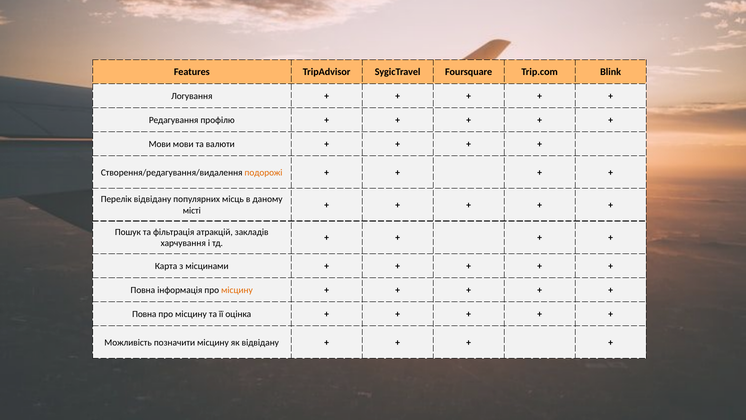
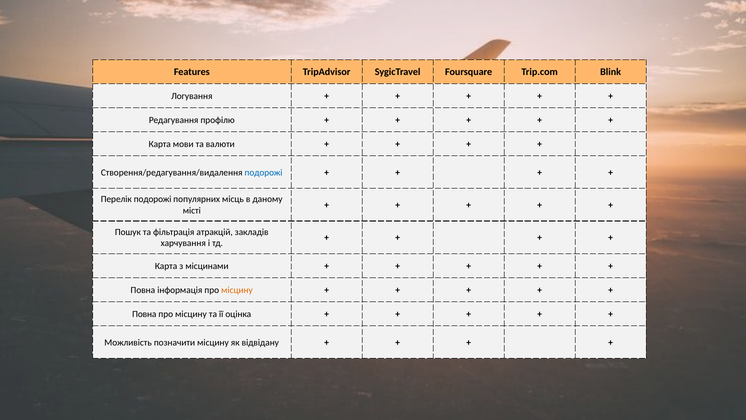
Мови: Мови -> Карта (160, 144)
подорожі colour: orange -> blue (264, 172)
Перелік відвідану: відвідану -> подорожі (153, 199)
